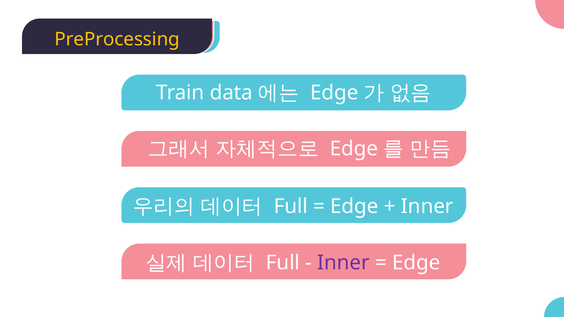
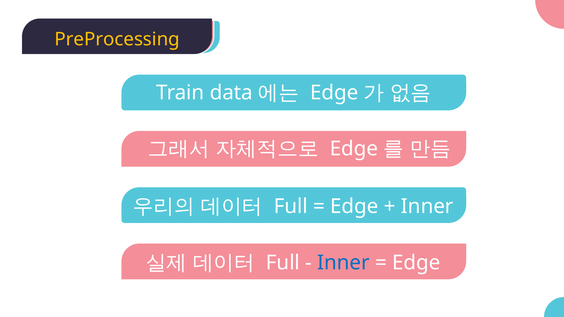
Inner colour: purple -> blue (344, 263)
